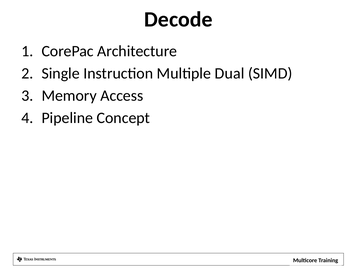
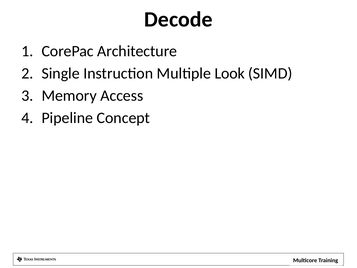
Dual: Dual -> Look (230, 73)
